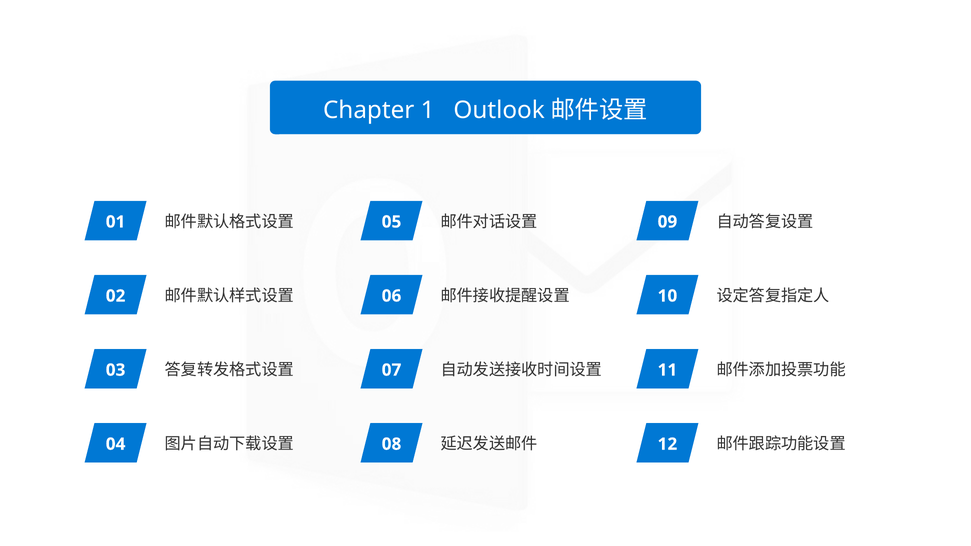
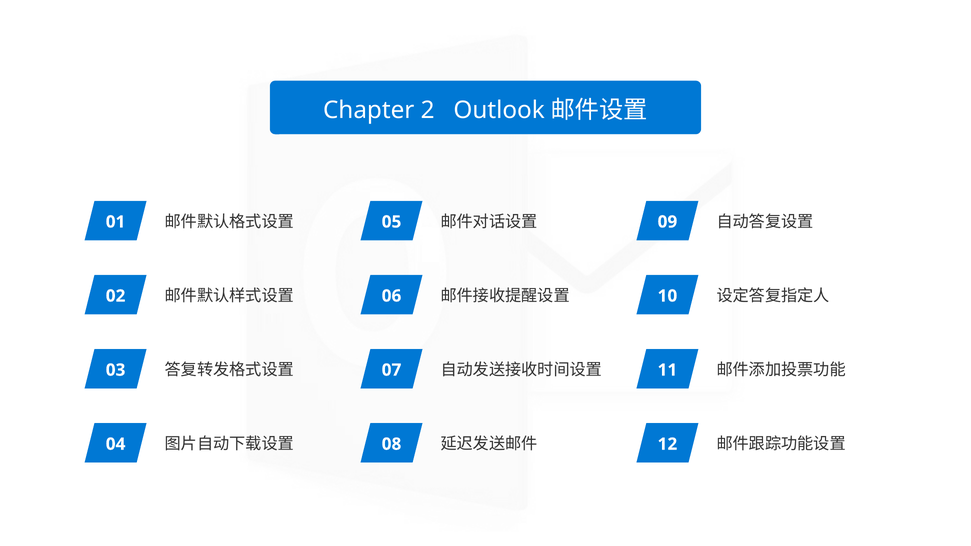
1: 1 -> 2 (428, 111)
